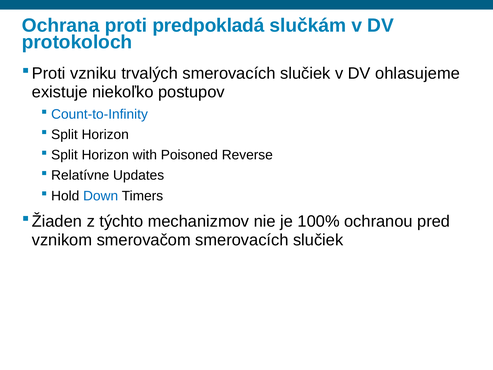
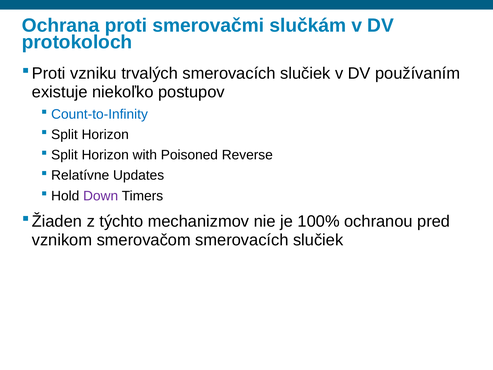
predpokladá: predpokladá -> smerovačmi (208, 26)
ohlasujeme: ohlasujeme -> používaním (418, 73)
Down colour: blue -> purple (101, 196)
